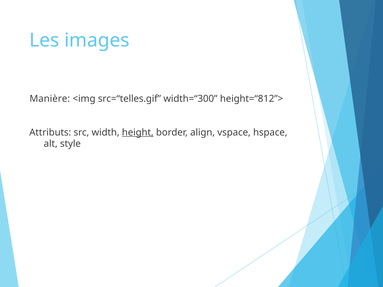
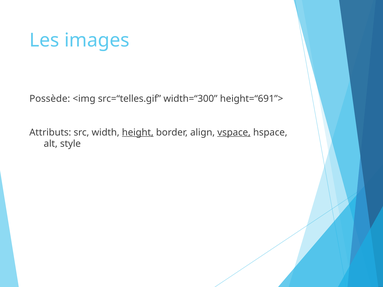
Manière: Manière -> Possède (50, 99)
height=“812”>: height=“812”> -> height=“691”> (252, 99)
vspace underline: none -> present (234, 132)
